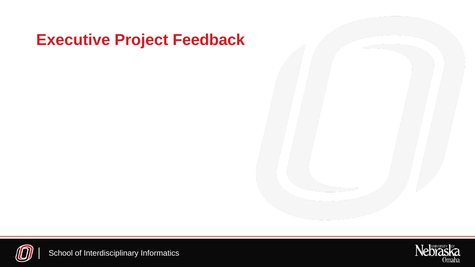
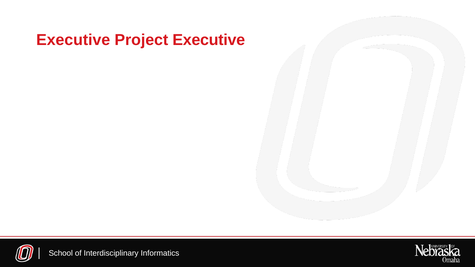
Project Feedback: Feedback -> Executive (209, 40)
